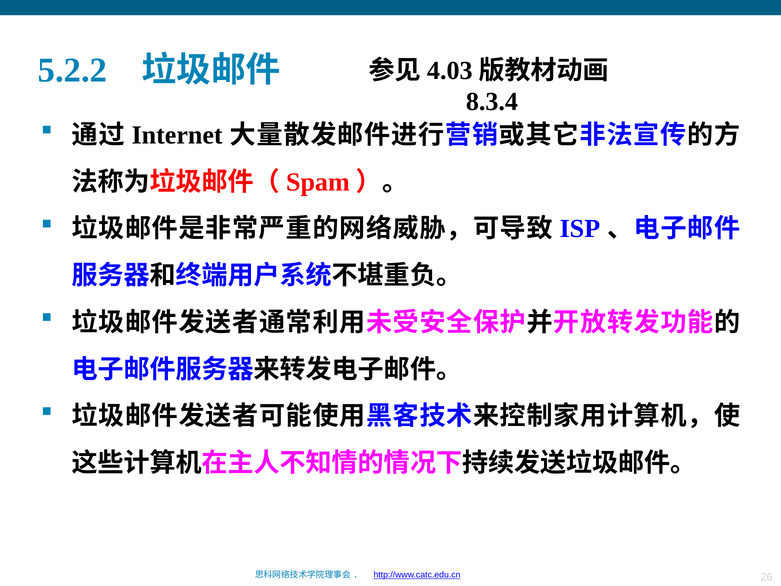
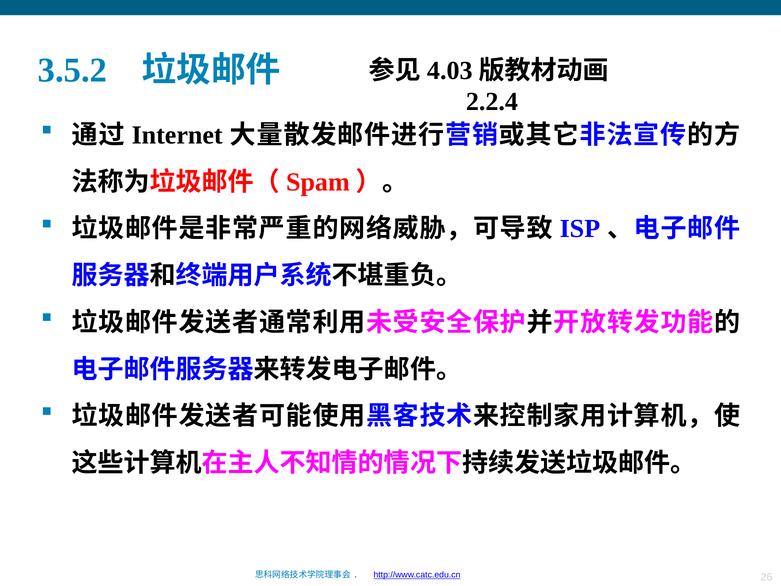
5.2.2: 5.2.2 -> 3.5.2 (72, 70)
8.3.4: 8.3.4 -> 2.2.4 (492, 102)
